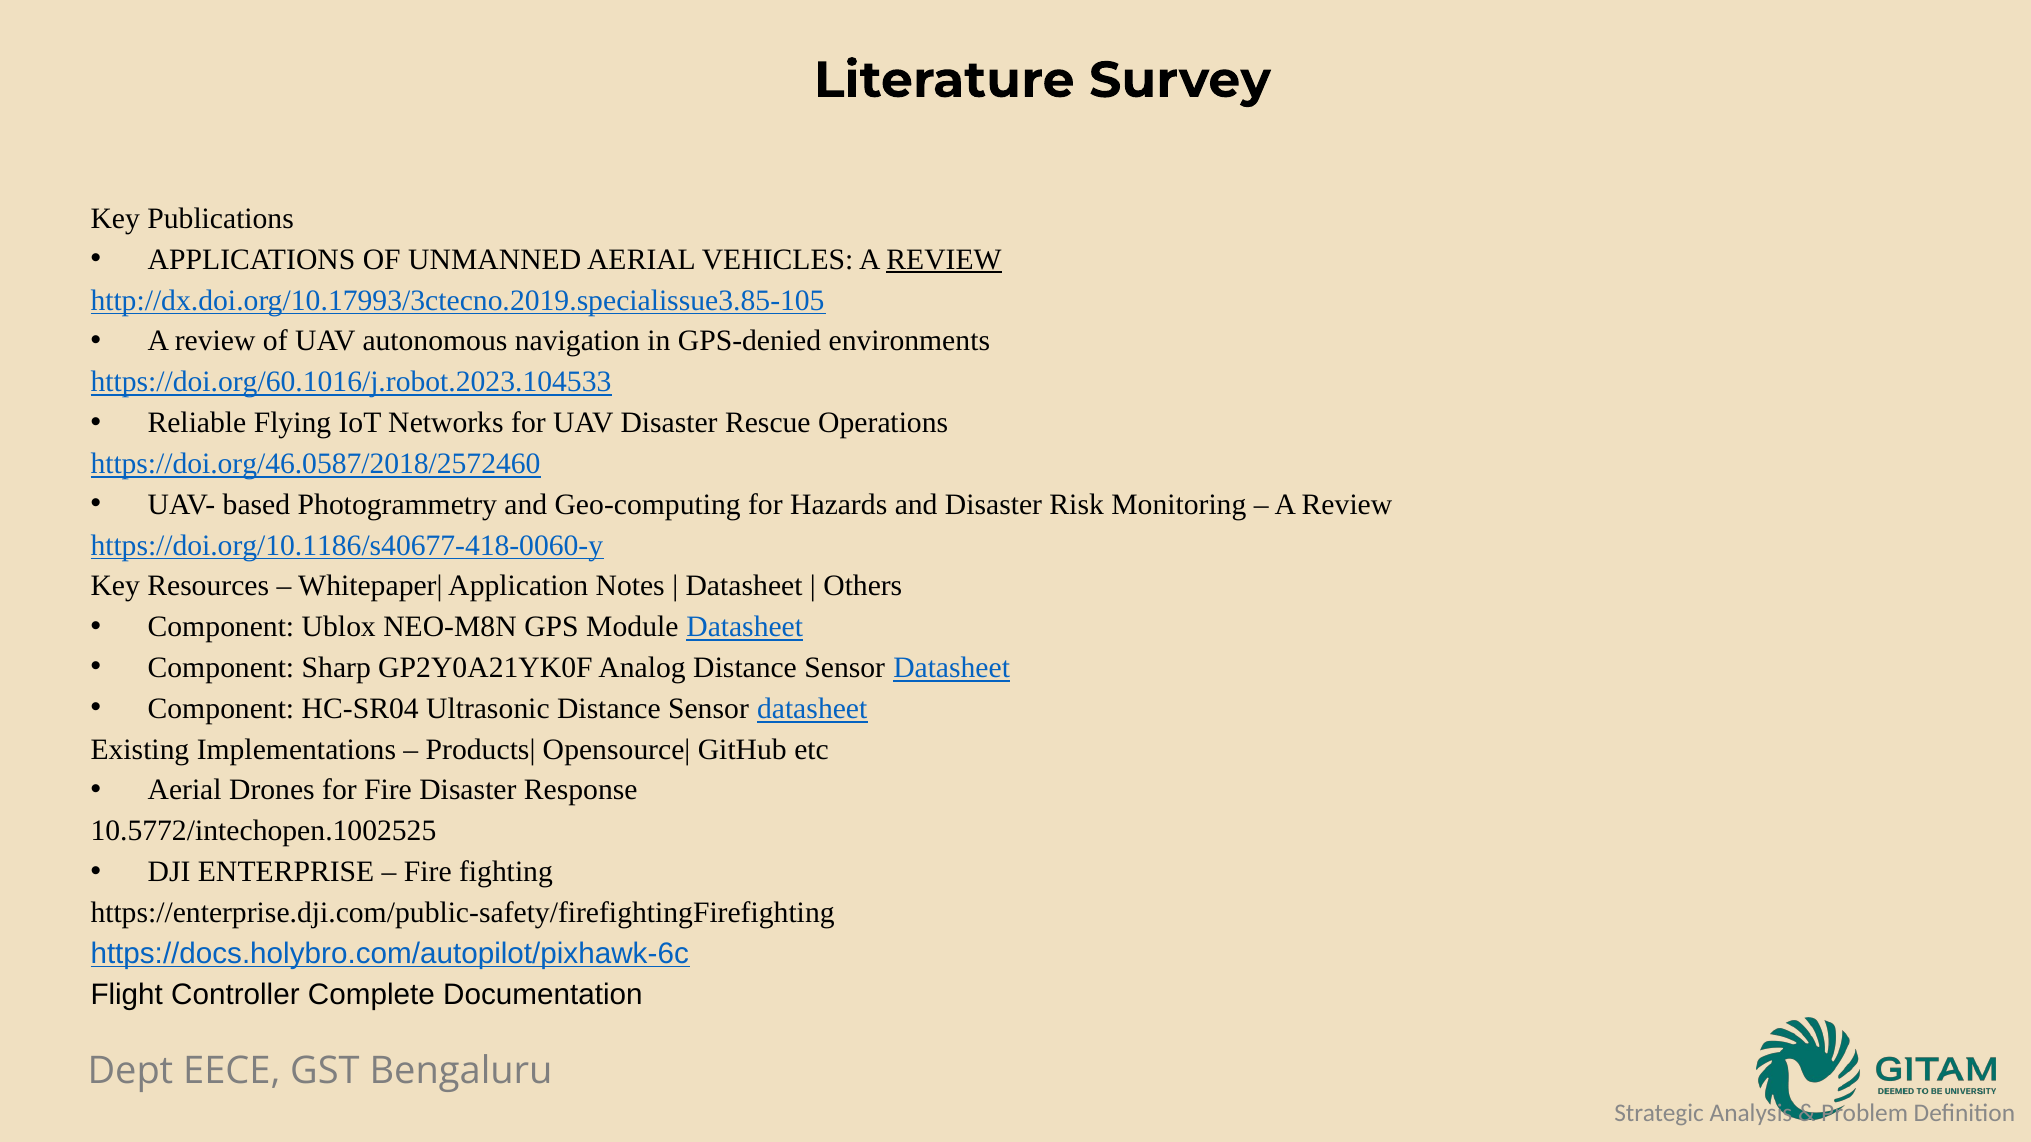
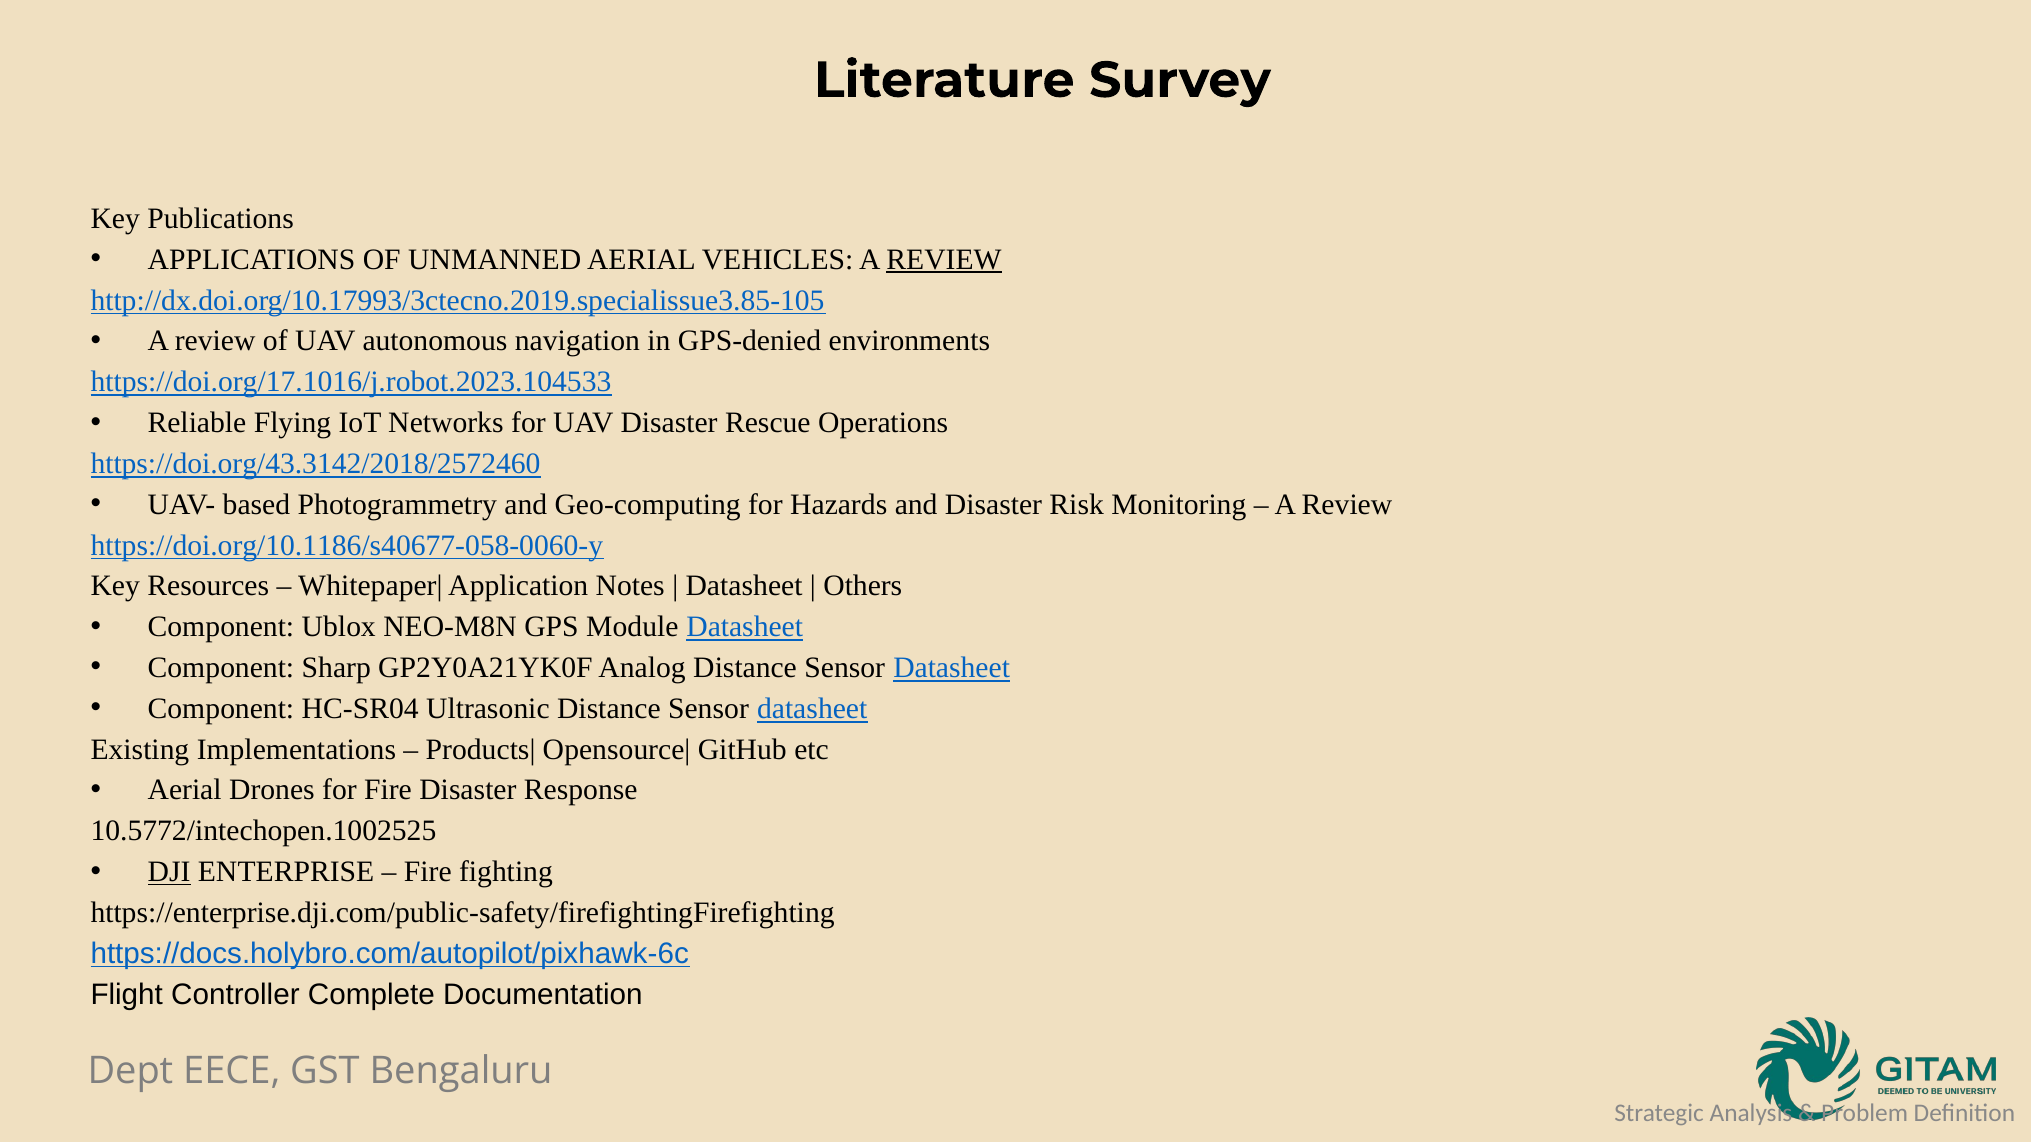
https://doi.org/60.1016/j.robot.2023.104533: https://doi.org/60.1016/j.robot.2023.104533 -> https://doi.org/17.1016/j.robot.2023.104533 (351, 382)
https://doi.org/46.0587/2018/2572460: https://doi.org/46.0587/2018/2572460 -> https://doi.org/43.3142/2018/2572460 (316, 464)
https://doi.org/10.1186/s40677-418-0060-y: https://doi.org/10.1186/s40677-418-0060-y -> https://doi.org/10.1186/s40677-058-0060-y (347, 545)
DJI underline: none -> present (169, 872)
